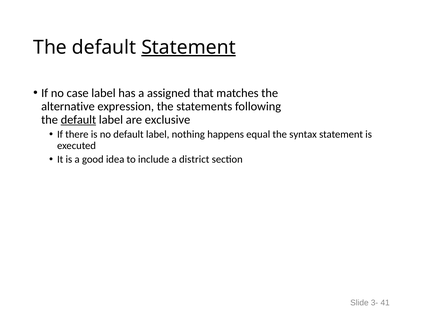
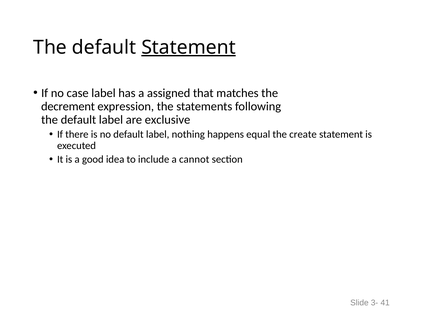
alternative: alternative -> decrement (68, 106)
default underline: present -> none (78, 120)
syntax: syntax -> create (303, 134)
district: district -> cannot (194, 159)
